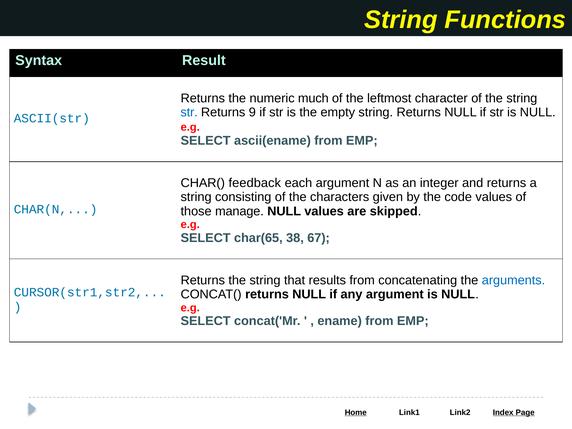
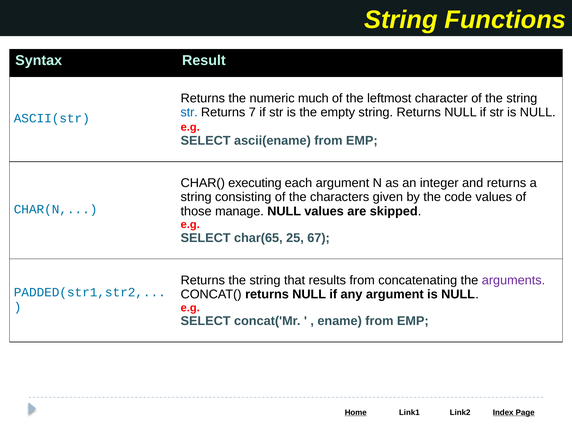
9: 9 -> 7 (252, 112)
feedback: feedback -> executing (255, 183)
38: 38 -> 25 (295, 238)
arguments colour: blue -> purple (513, 280)
CURSOR(str1,str2: CURSOR(str1,str2 -> PADDED(str1,str2 (90, 292)
